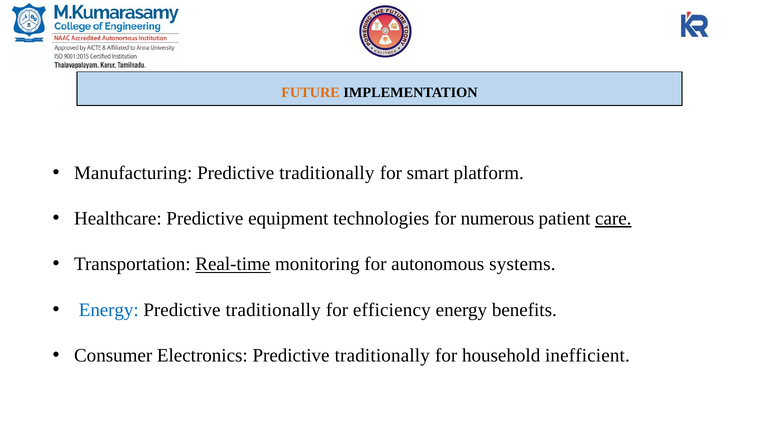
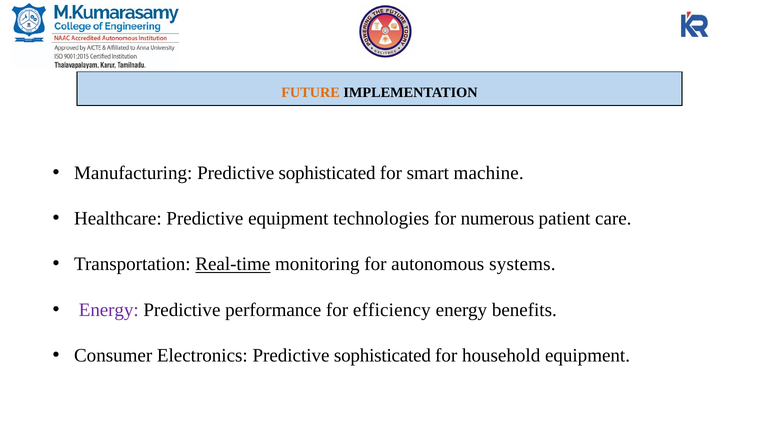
Manufacturing Predictive traditionally: traditionally -> sophisticated (327, 173)
platform: platform -> machine (489, 173)
care underline: present -> none (613, 219)
Energy colour: blue -> purple (109, 310)
traditionally: traditionally -> performance (273, 310)
Electronics Predictive traditionally: traditionally -> sophisticated (382, 356)
household inefficient: inefficient -> equipment (588, 356)
